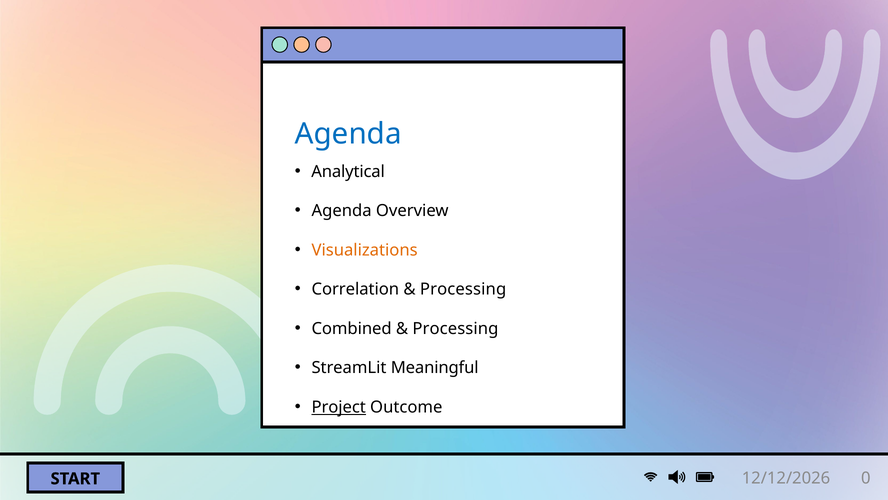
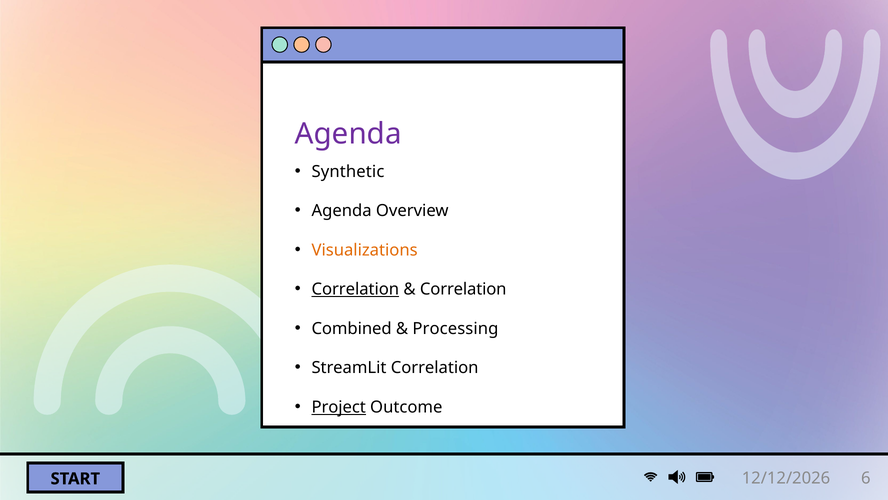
Agenda colour: blue -> purple (348, 134)
Analytical: Analytical -> Synthetic (348, 171)
Correlation underline: none -> present (355, 289)
Processing: Processing -> Correlation (463, 289)
StreamLit Meaningful: Meaningful -> Correlation (435, 367)
0: 0 -> 6 (866, 478)
